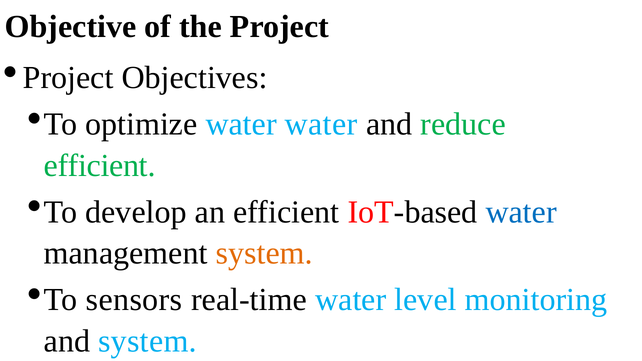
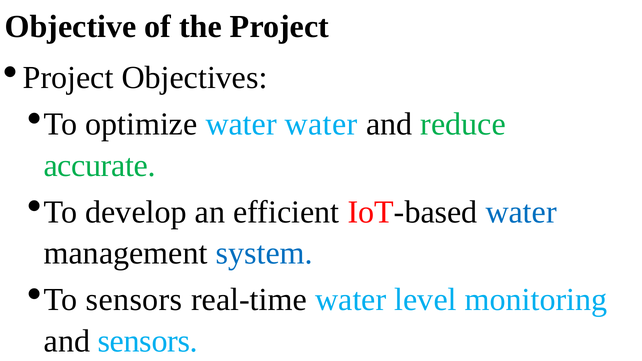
efficient: efficient -> accurate (100, 166)
system colour: orange -> blue (264, 253)
and system: system -> sensors (148, 341)
